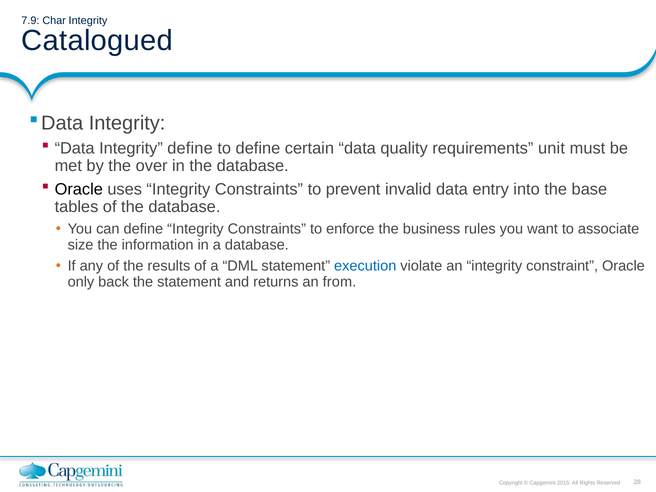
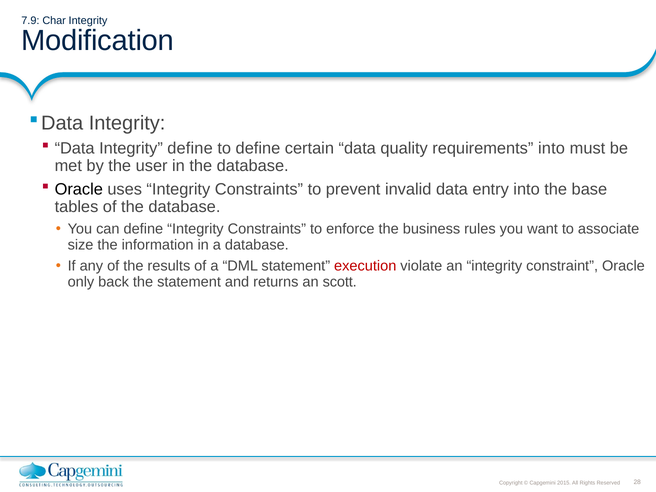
Catalogued: Catalogued -> Modification (98, 41)
requirements unit: unit -> into (552, 148)
over: over -> user (152, 166)
execution colour: blue -> red (365, 266)
from: from -> scott (340, 282)
